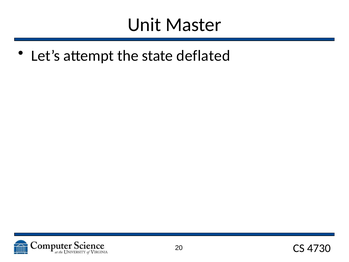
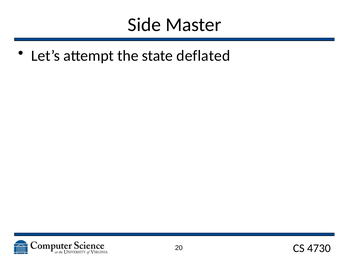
Unit: Unit -> Side (144, 25)
